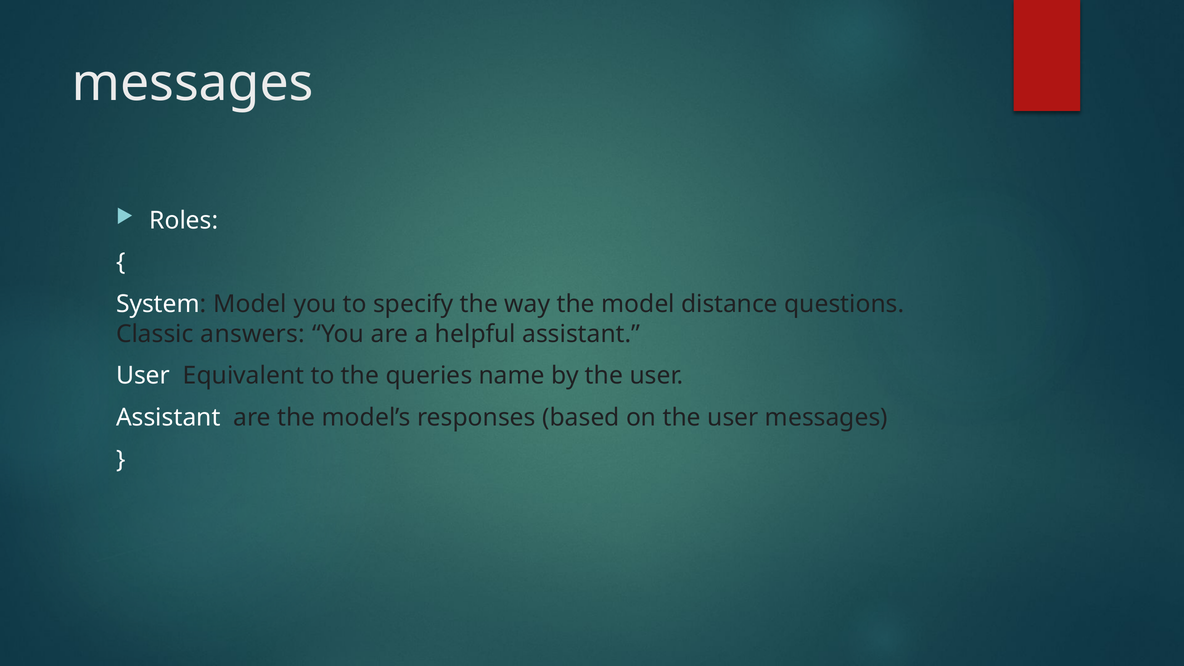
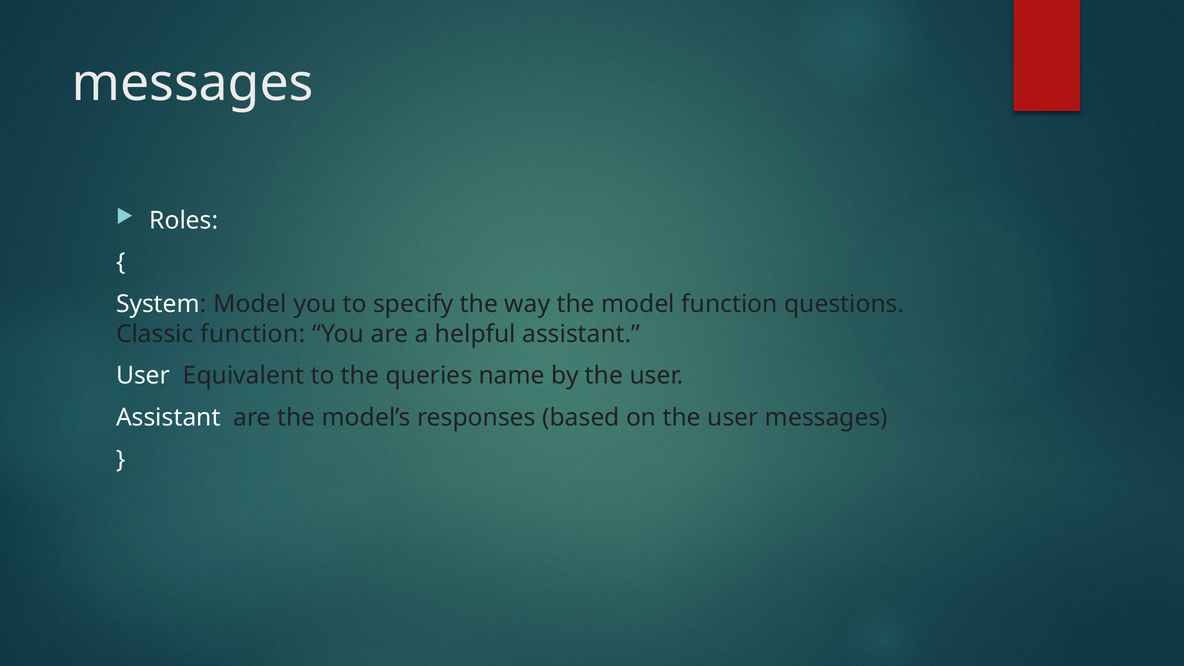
model distance: distance -> function (729, 304)
Classic answers: answers -> function (253, 334)
